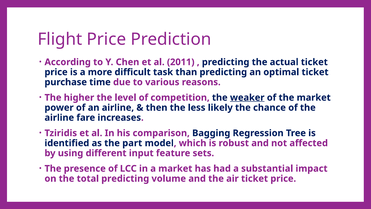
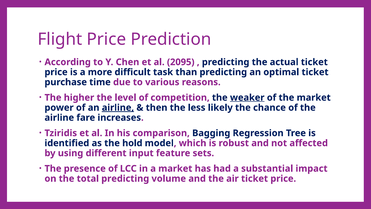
2011: 2011 -> 2095 (181, 62)
airline underline: none -> present (118, 107)
part: part -> hold (132, 143)
